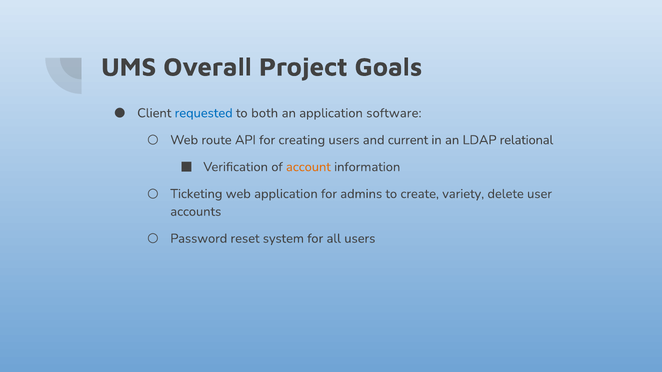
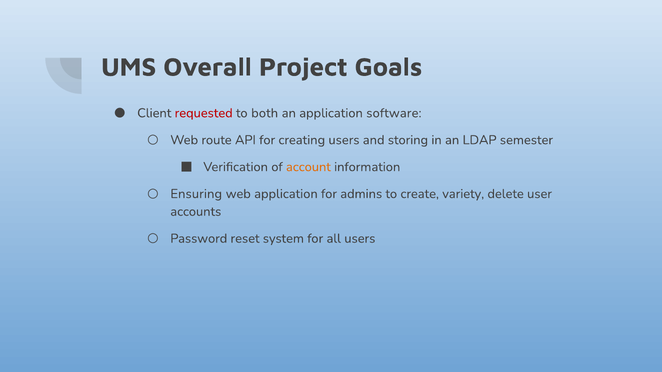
requested colour: blue -> red (204, 113)
current: current -> storing (408, 140)
relational: relational -> semester (526, 140)
Ticketing: Ticketing -> Ensuring (196, 194)
